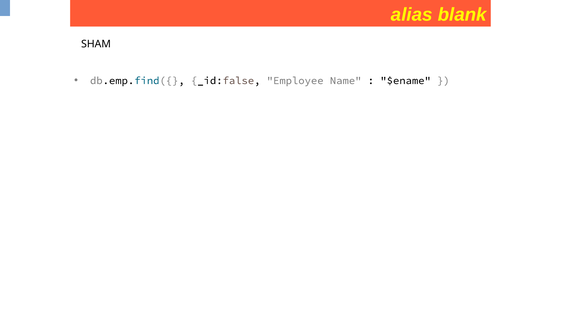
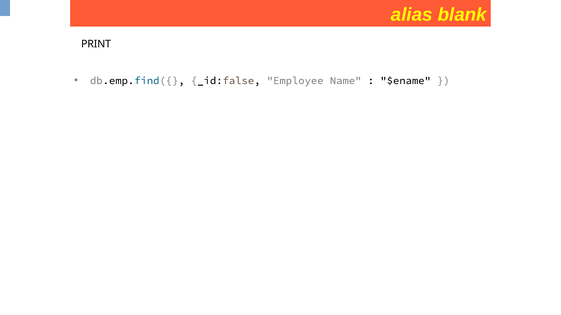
SHAM: SHAM -> PRINT (96, 44)
